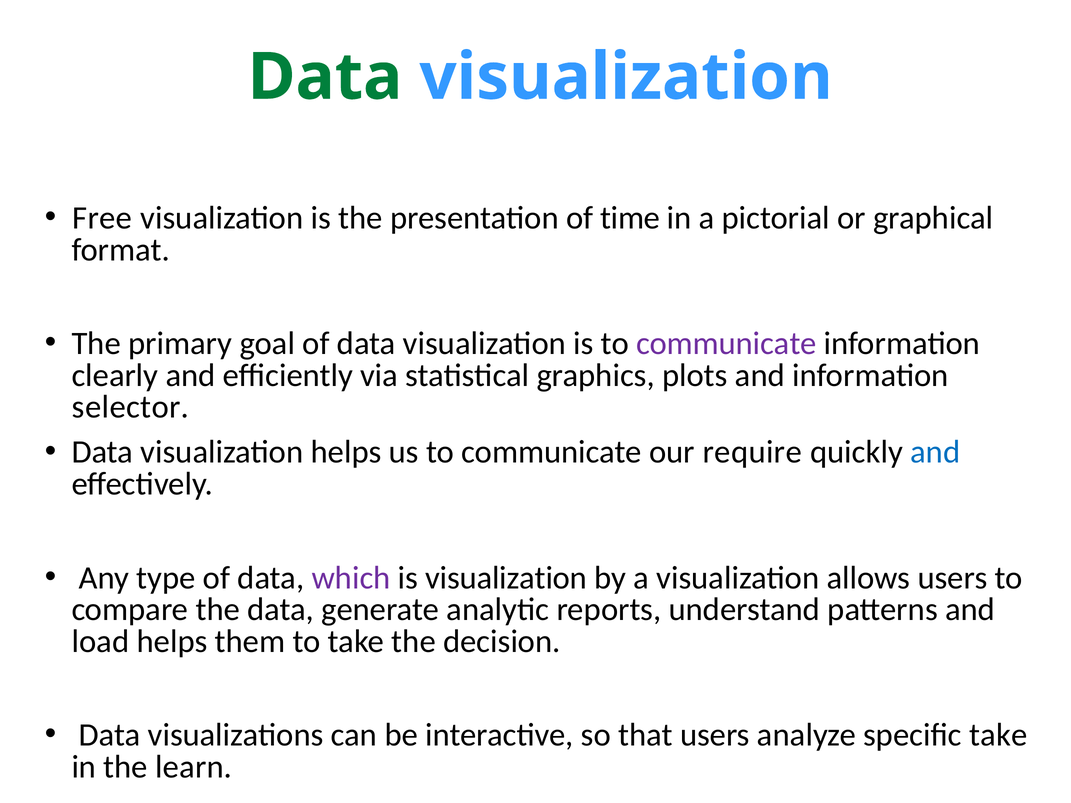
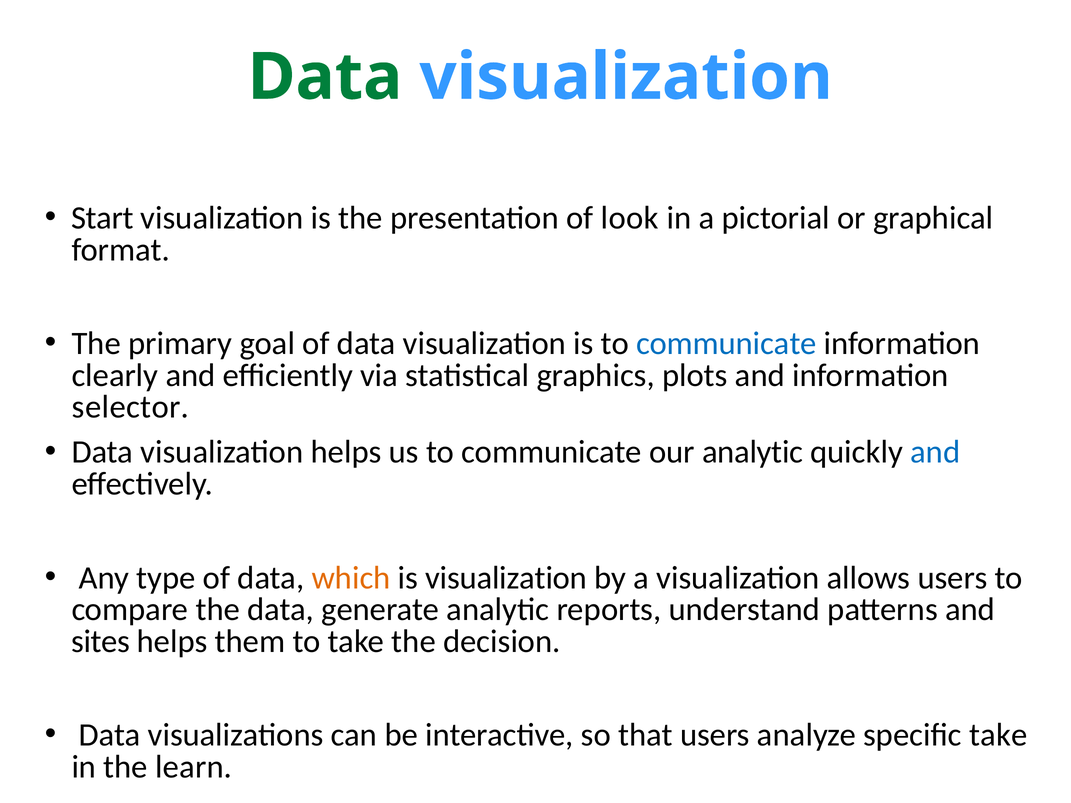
Free: Free -> Start (102, 218)
time: time -> look (630, 218)
communicate colour: purple -> blue (726, 344)
our require: require -> analytic (753, 452)
which colour: purple -> orange (351, 578)
load: load -> sites (101, 642)
